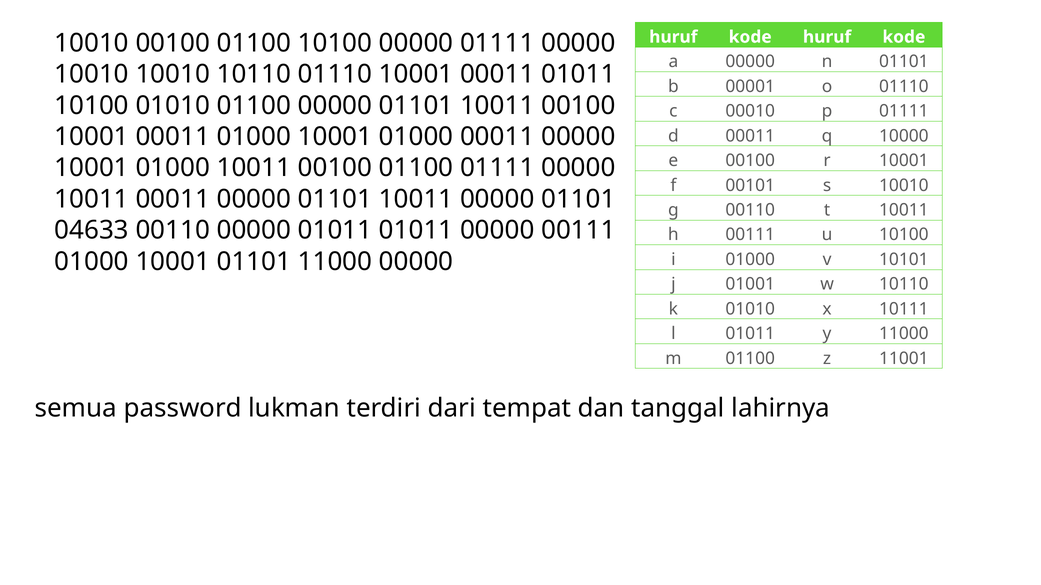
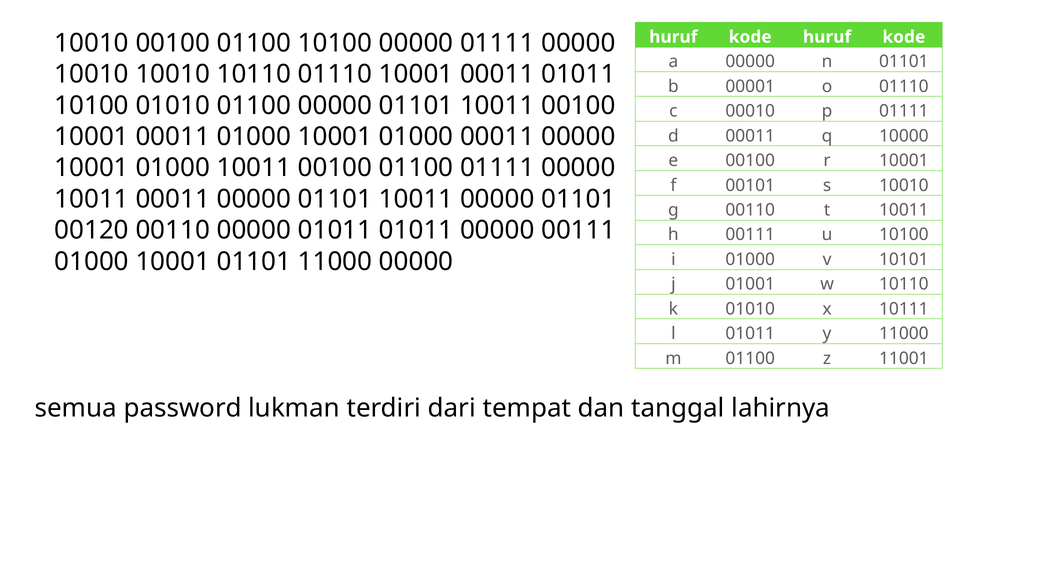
04633: 04633 -> 00120 (92, 230)
